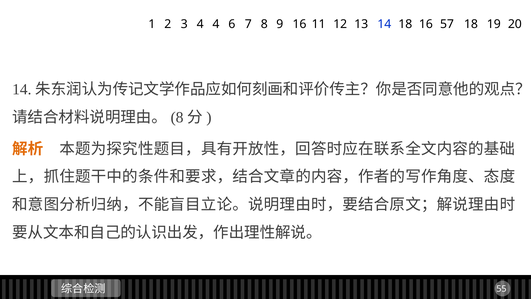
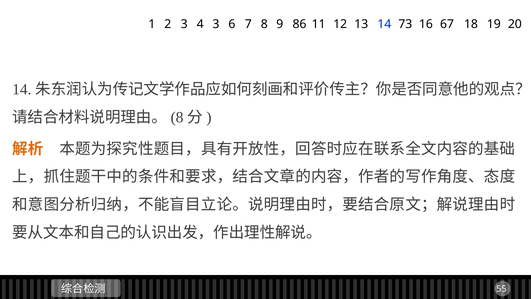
4 4: 4 -> 3 (216, 24)
9 16: 16 -> 86 (300, 24)
14 18: 18 -> 73 (405, 24)
57: 57 -> 67 (447, 24)
